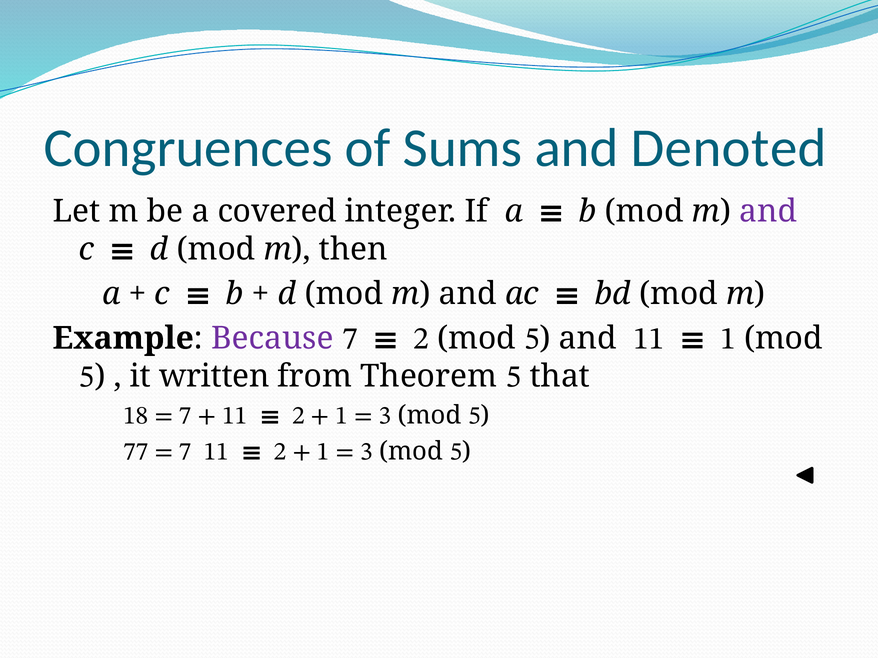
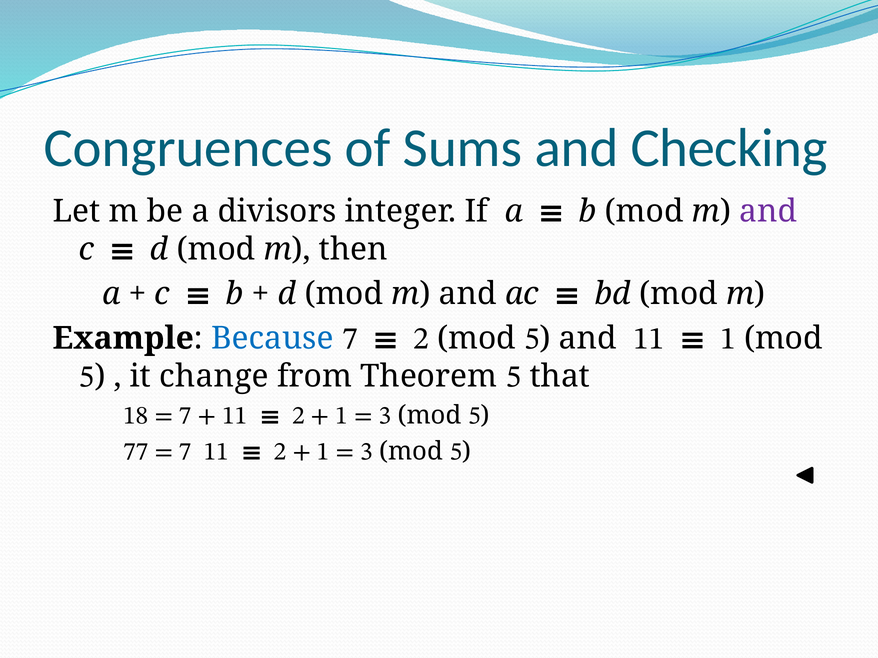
Denoted: Denoted -> Checking (729, 148)
covered: covered -> divisors (277, 211)
Because colour: purple -> blue (272, 338)
written: written -> change (214, 377)
